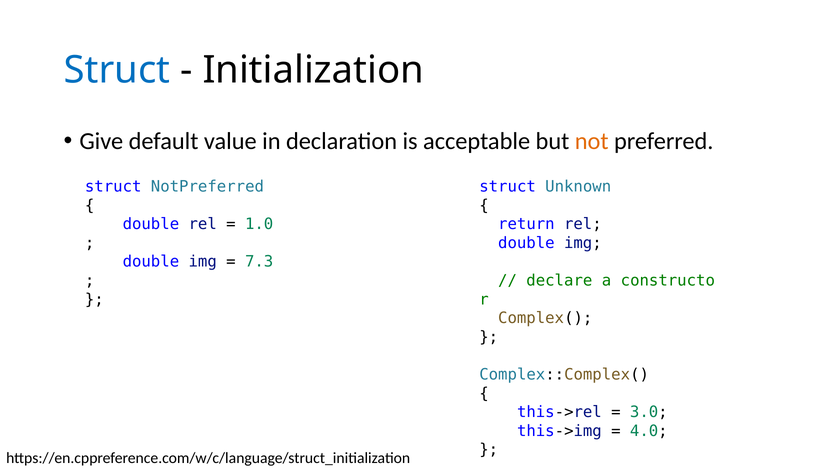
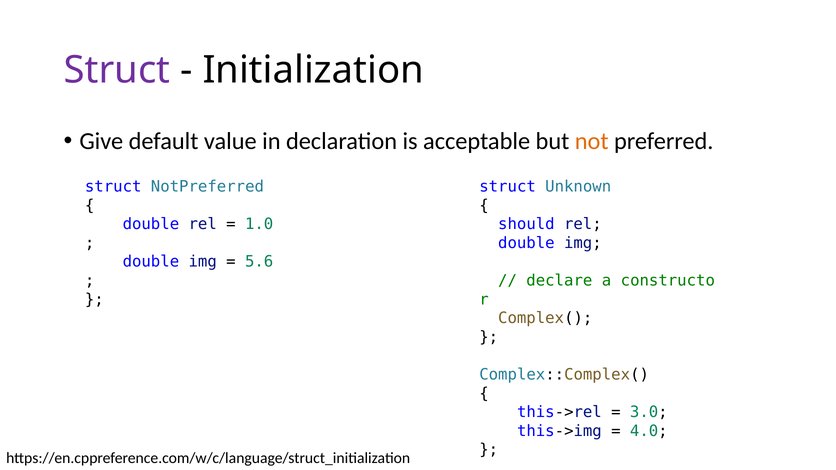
Struct colour: blue -> purple (117, 70)
return: return -> should (526, 224)
7.3: 7.3 -> 5.6 (259, 262)
